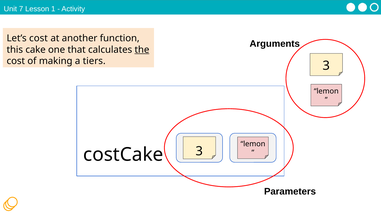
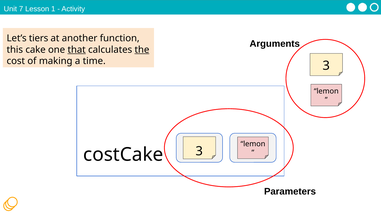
Let’s cost: cost -> tiers (39, 38)
that underline: none -> present (77, 50)
a tiers: tiers -> time (94, 61)
